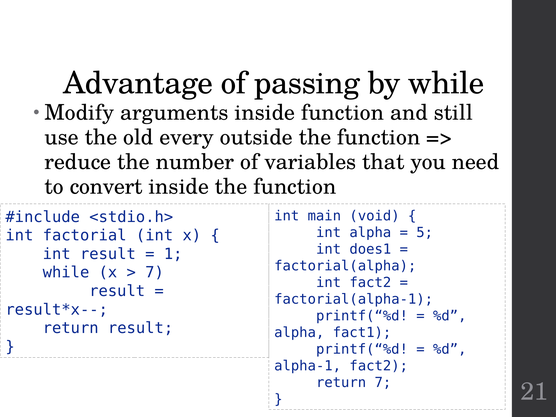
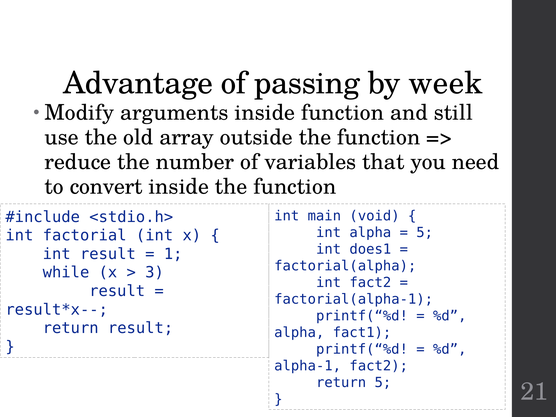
by while: while -> week (446, 83)
every: every -> array (187, 137)
7: 7 -> 3 (155, 273)
return 7: 7 -> 5 (383, 383)
